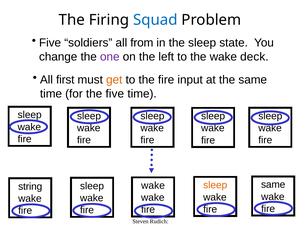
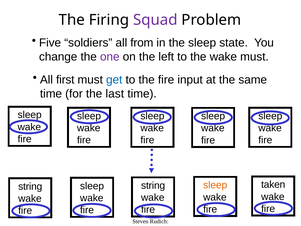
Squad colour: blue -> purple (155, 20)
wake deck: deck -> must (254, 57)
get colour: orange -> blue (114, 80)
the five: five -> last (115, 94)
same: same -> taken (273, 184)
wake: wake -> string (153, 185)
